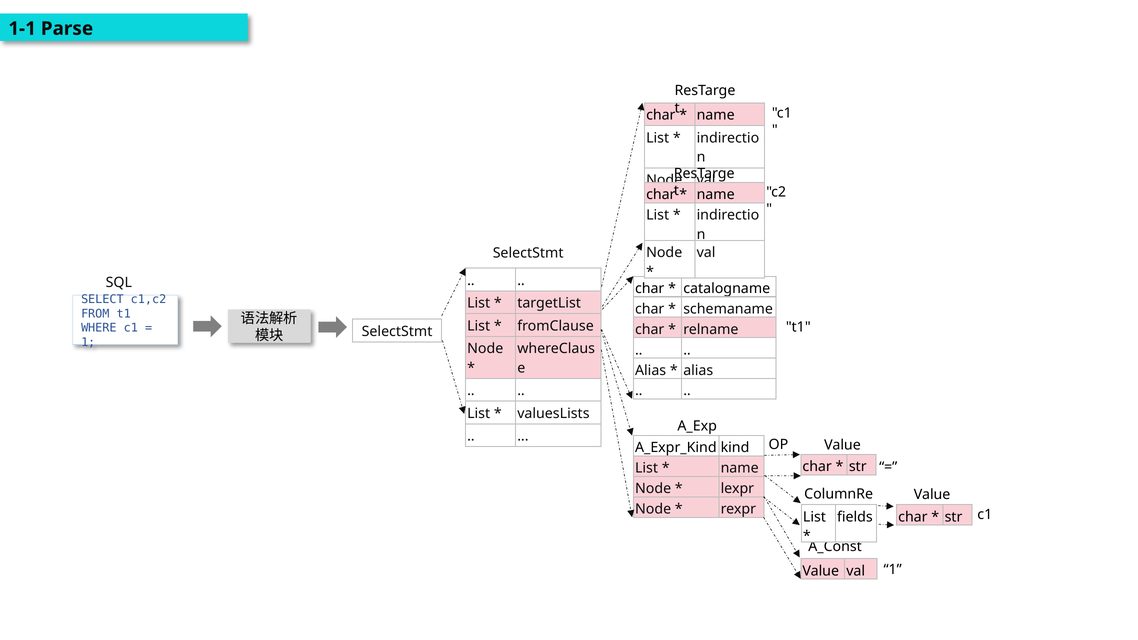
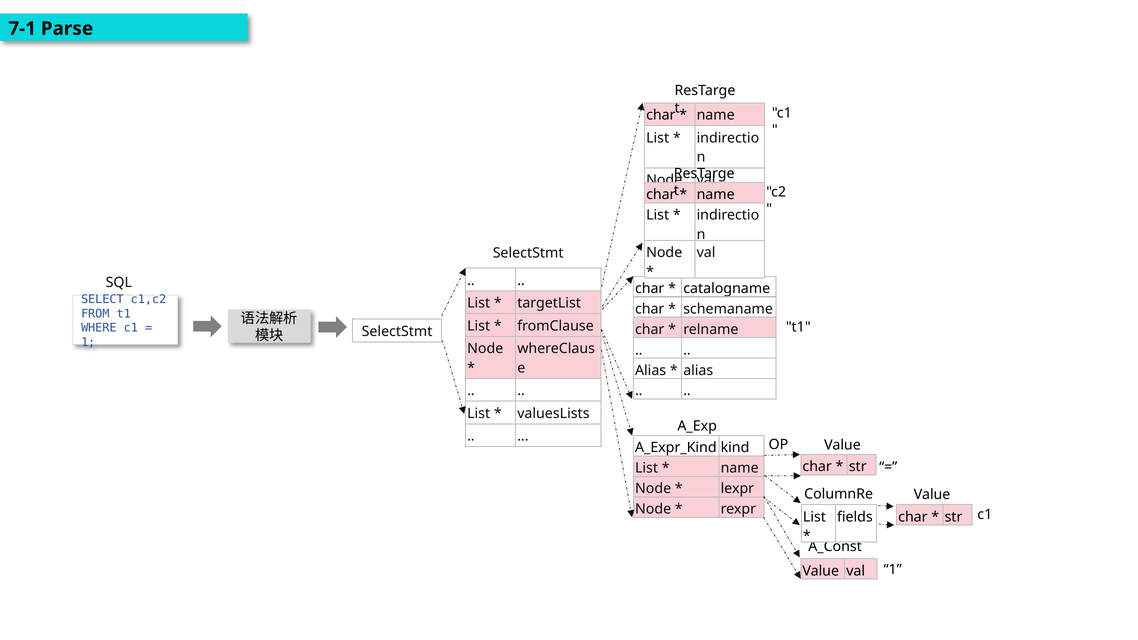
1-1: 1-1 -> 7-1 (22, 29)
